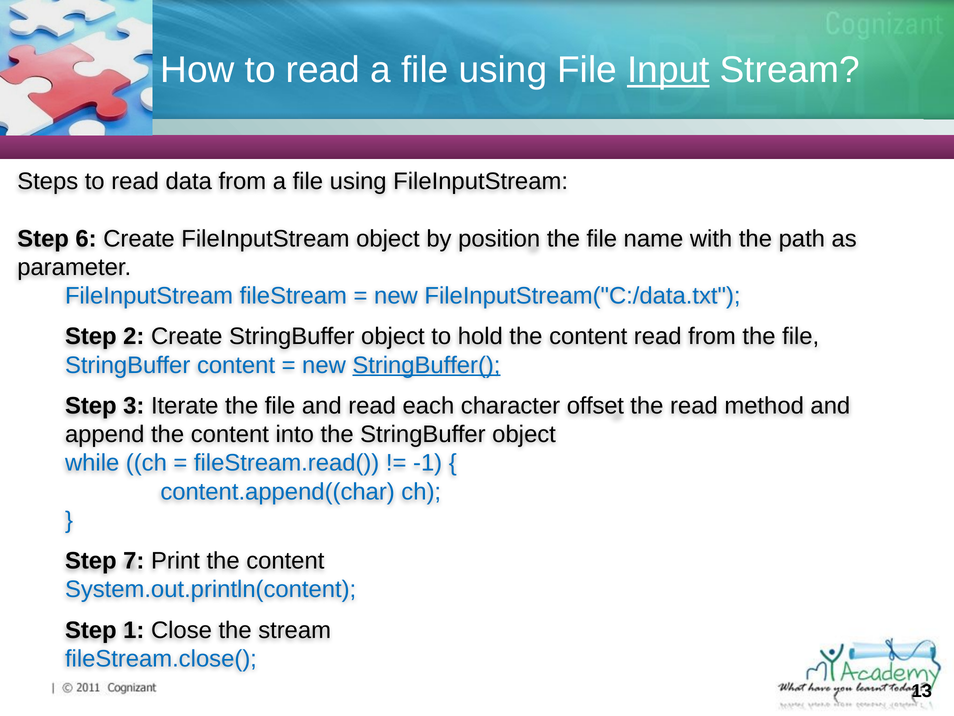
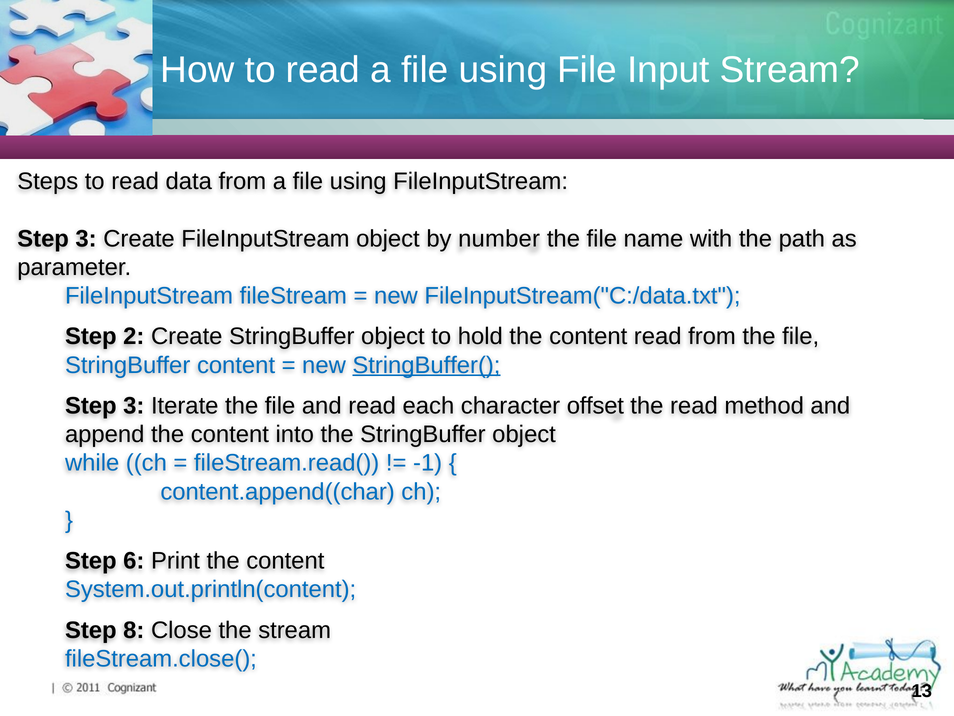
Input underline: present -> none (668, 70)
6: 6 -> 3 (86, 238)
position: position -> number (499, 238)
7: 7 -> 6 (134, 561)
1: 1 -> 8 (134, 630)
